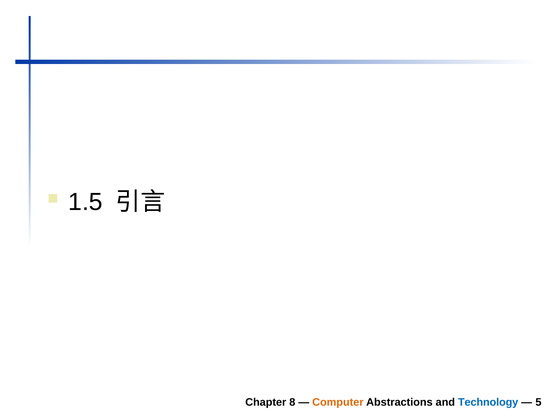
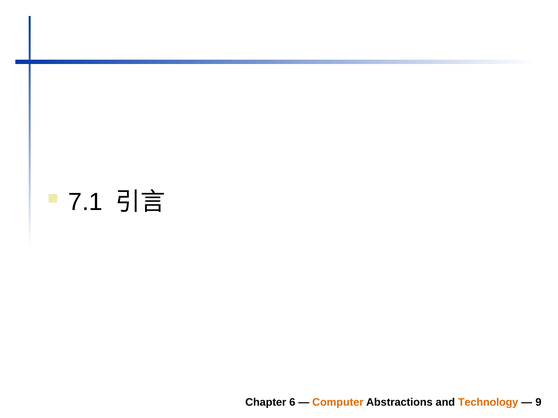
1.5: 1.5 -> 7.1 (85, 202)
8: 8 -> 6 (292, 403)
Technology colour: blue -> orange (488, 403)
5: 5 -> 9 (538, 403)
